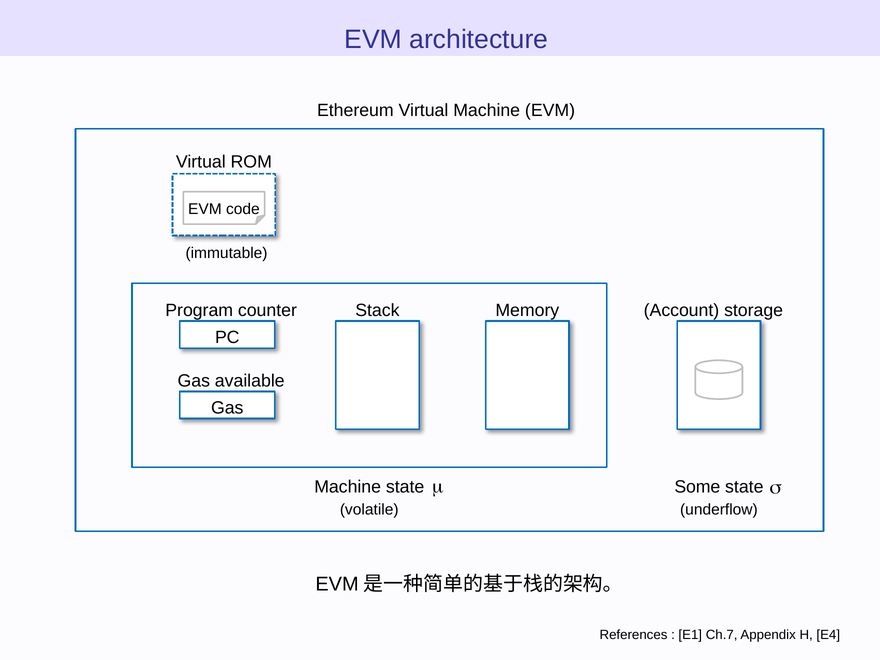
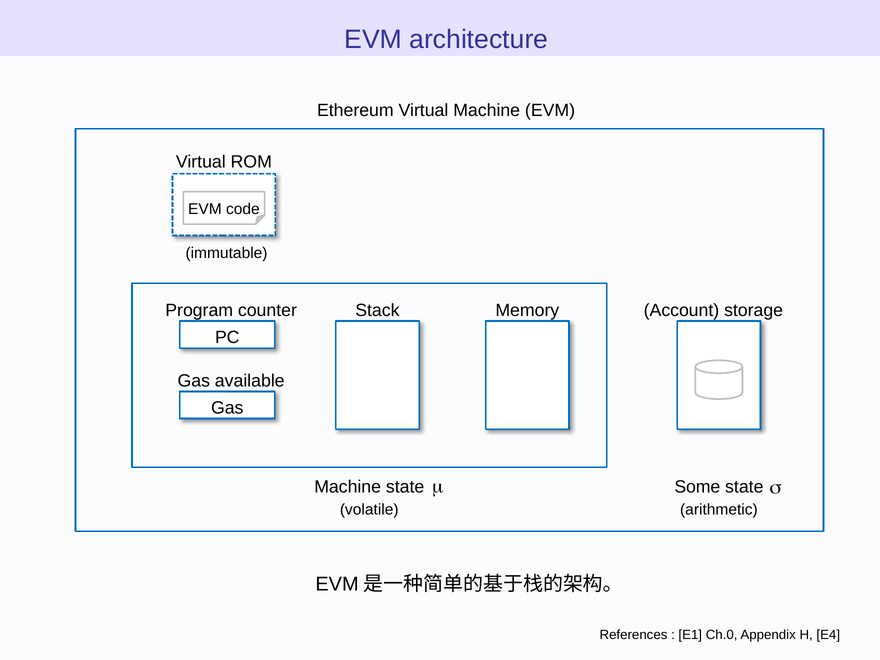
underflow: underflow -> arithmetic (719, 510)
Ch.7: Ch.7 -> Ch.0 (722, 635)
